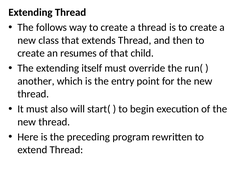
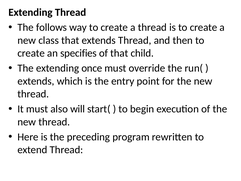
resumes: resumes -> specifies (79, 53)
itself: itself -> once (92, 68)
another: another -> extends (36, 81)
